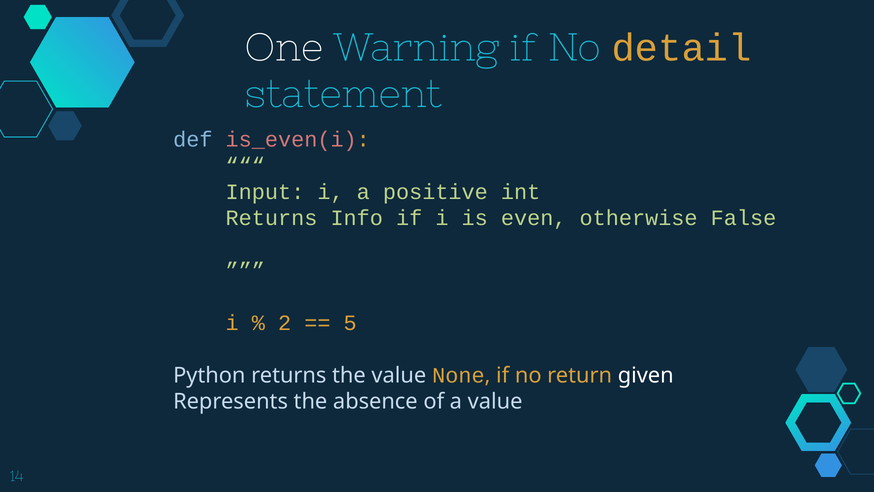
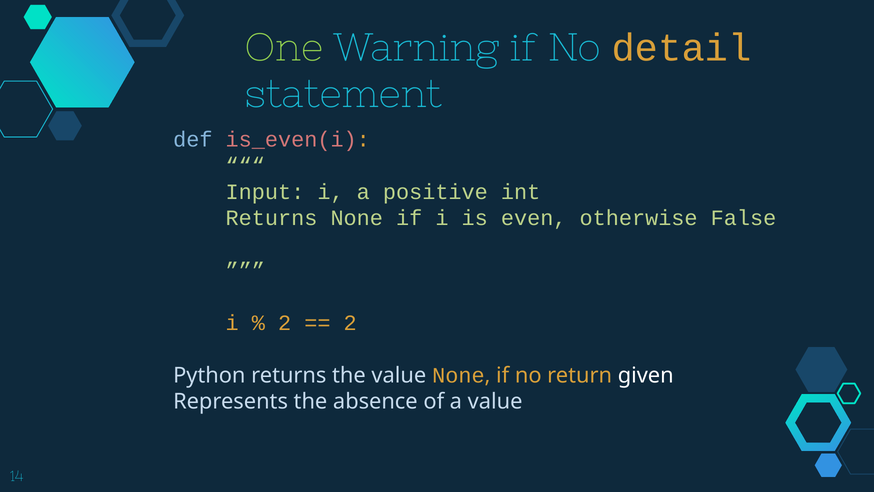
One colour: white -> light green (284, 48)
Returns Info: Info -> None (357, 218)
5: 5 -> 2 (350, 323)
